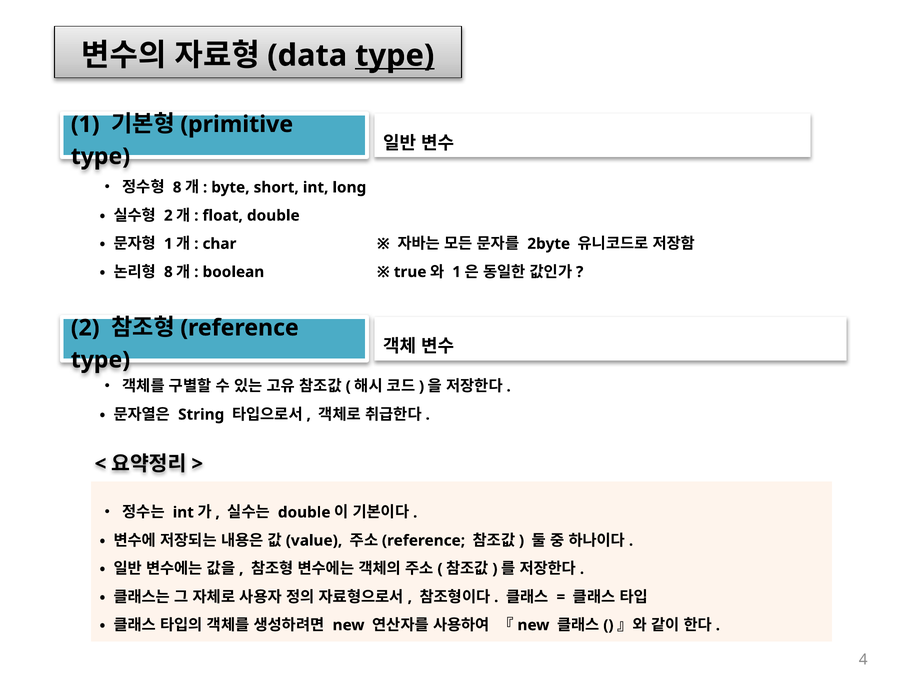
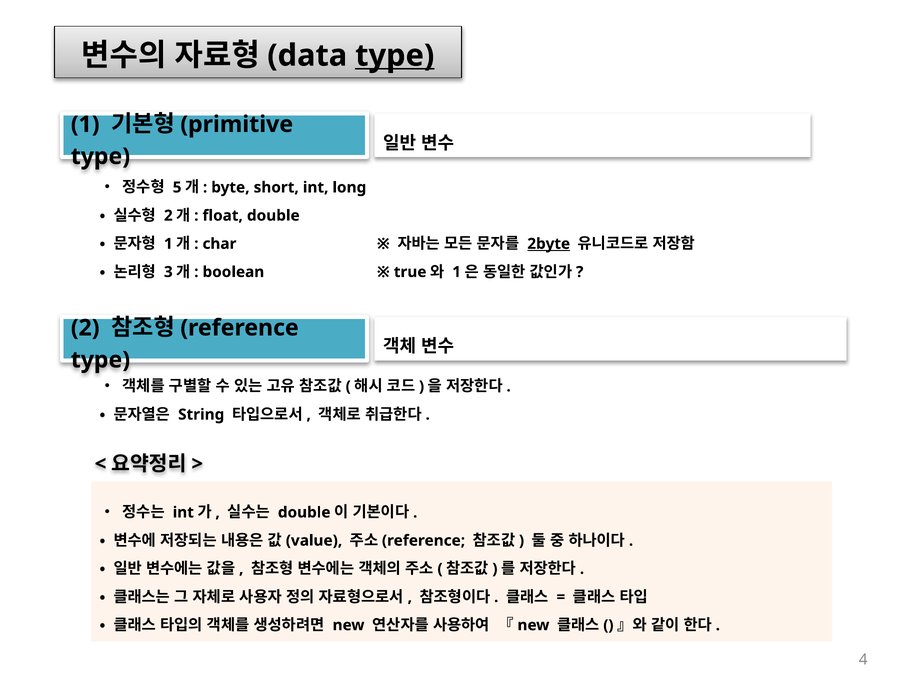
8: 8 -> 5 (177, 187)
2byte underline: none -> present (549, 244)
8: 8 -> 3 (168, 272)
